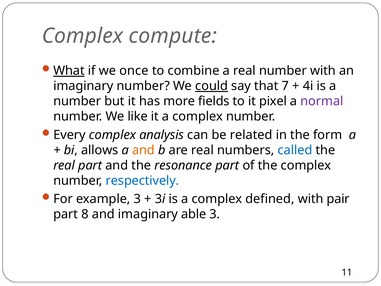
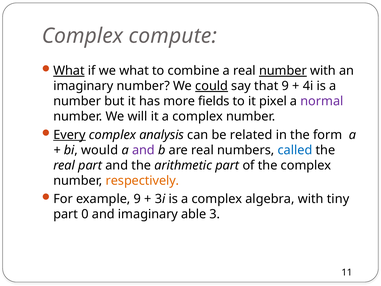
we once: once -> what (134, 71)
number underline: none -> present (283, 71)
that 7: 7 -> 9 (285, 86)
like: like -> will (138, 116)
Every underline: none -> present (69, 135)
allows: allows -> would (100, 150)
and colour: orange -> purple (143, 150)
resonance: resonance -> arithmetic (183, 165)
respectively colour: blue -> orange (142, 180)
example 3: 3 -> 9 (137, 199)
defined: defined -> algebra (270, 199)
pair: pair -> tiny (338, 199)
8: 8 -> 0 (85, 214)
